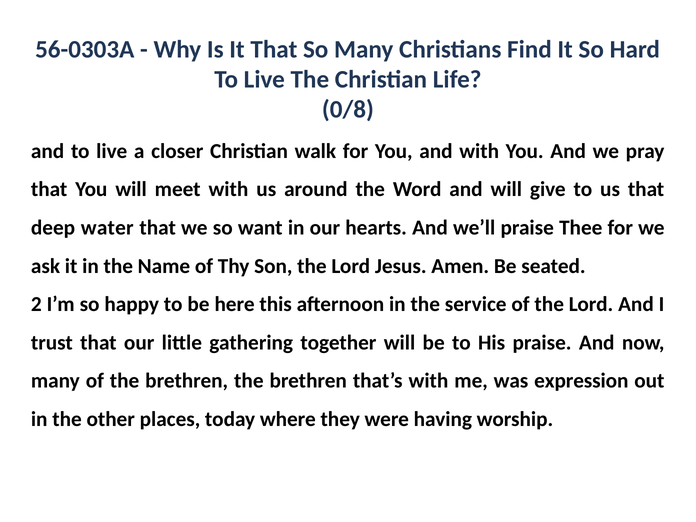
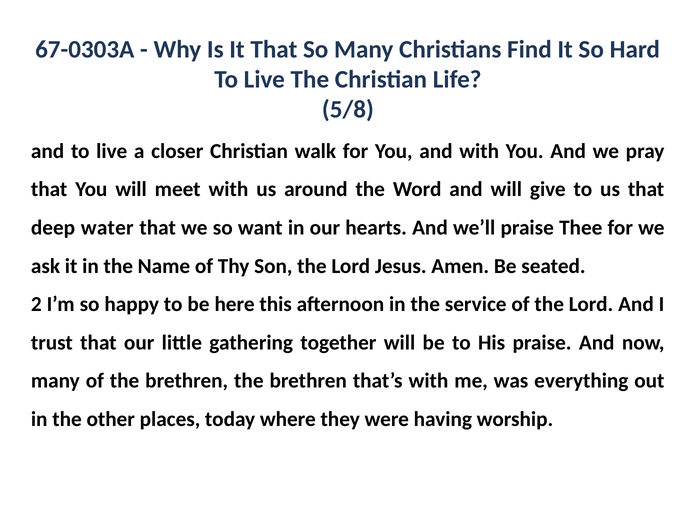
56-0303A: 56-0303A -> 67-0303A (85, 49)
0/8: 0/8 -> 5/8 (348, 110)
expression: expression -> everything (581, 381)
